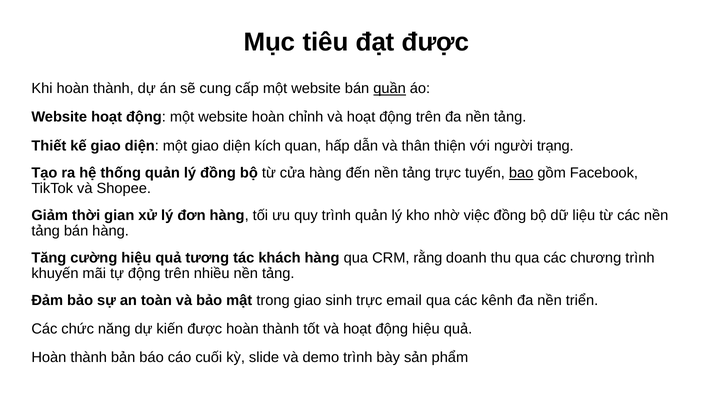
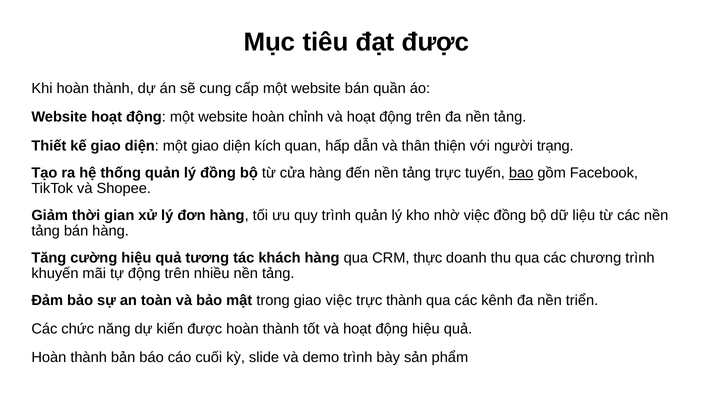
quần underline: present -> none (390, 89)
rằng: rằng -> thực (428, 258)
giao sinh: sinh -> việc (339, 301)
trực email: email -> thành (404, 301)
